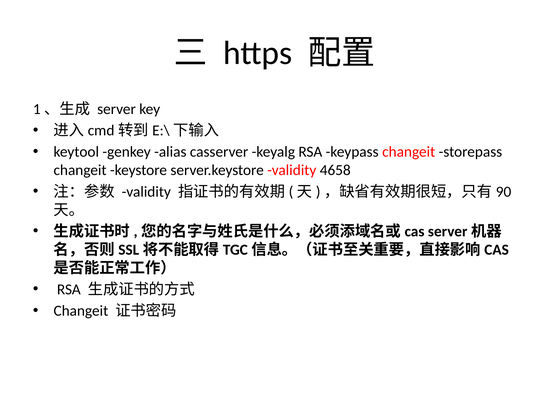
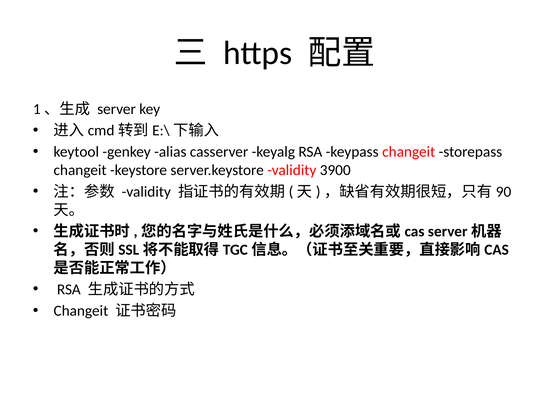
4658: 4658 -> 3900 (335, 170)
